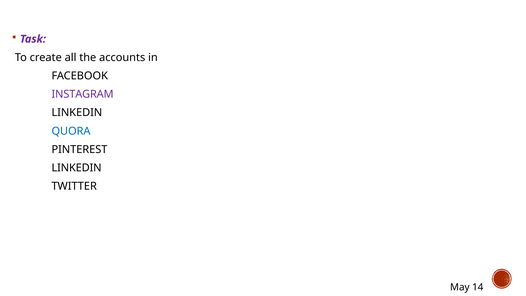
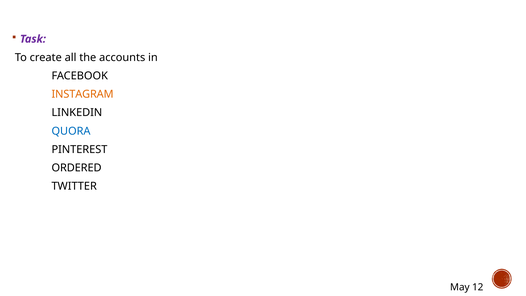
INSTAGRAM colour: purple -> orange (83, 94)
LINKEDIN: LINKEDIN -> ORDERED (77, 168)
14: 14 -> 12 (478, 287)
